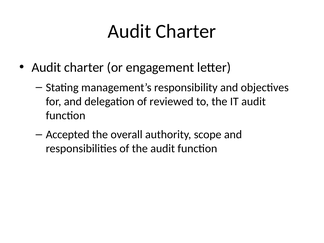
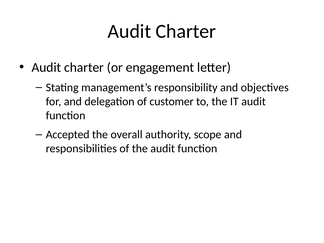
reviewed: reviewed -> customer (172, 101)
